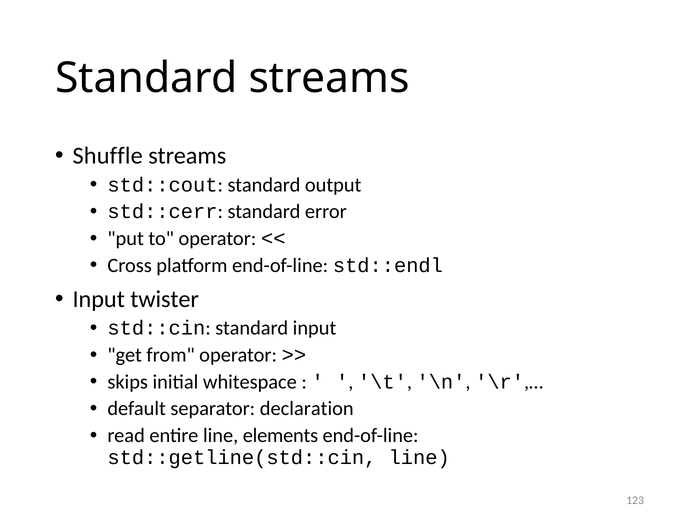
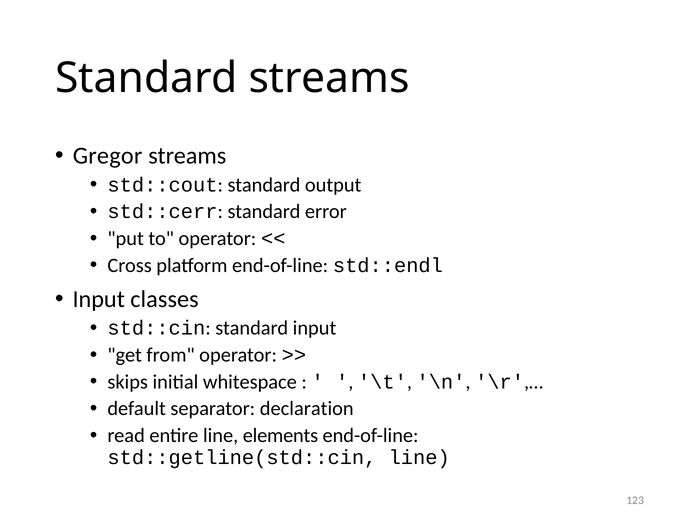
Shuffle: Shuffle -> Gregor (108, 156)
twister: twister -> classes (164, 299)
